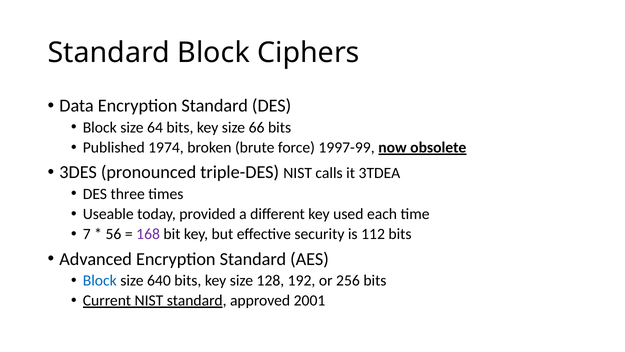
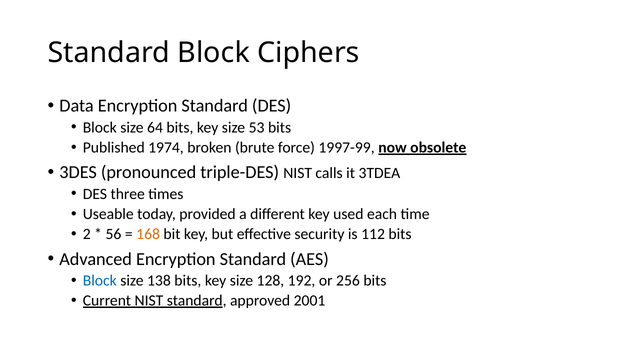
66: 66 -> 53 (257, 127)
7: 7 -> 2 (87, 234)
168 colour: purple -> orange (148, 234)
640: 640 -> 138 (159, 280)
